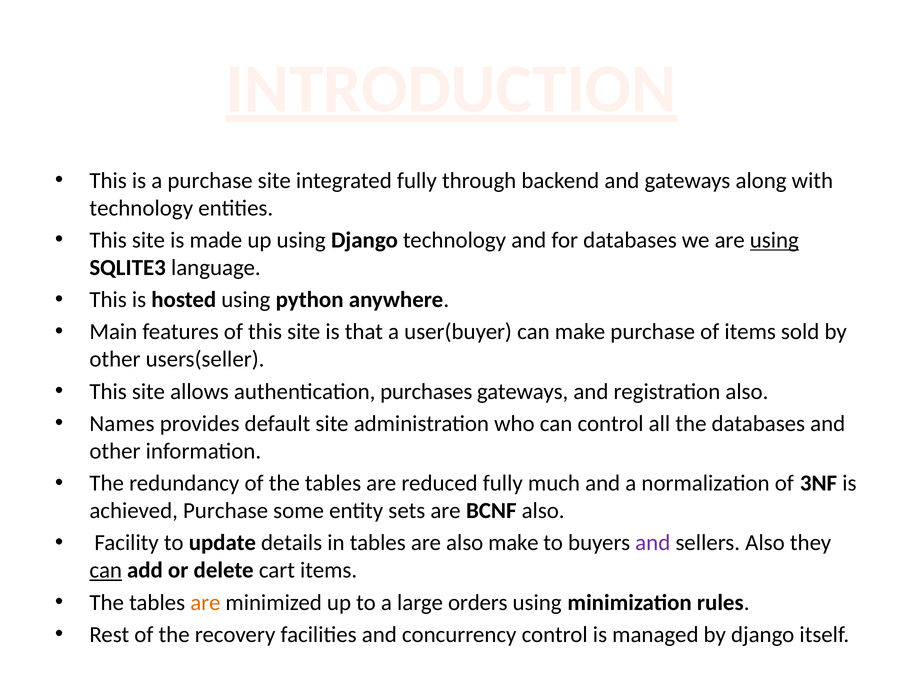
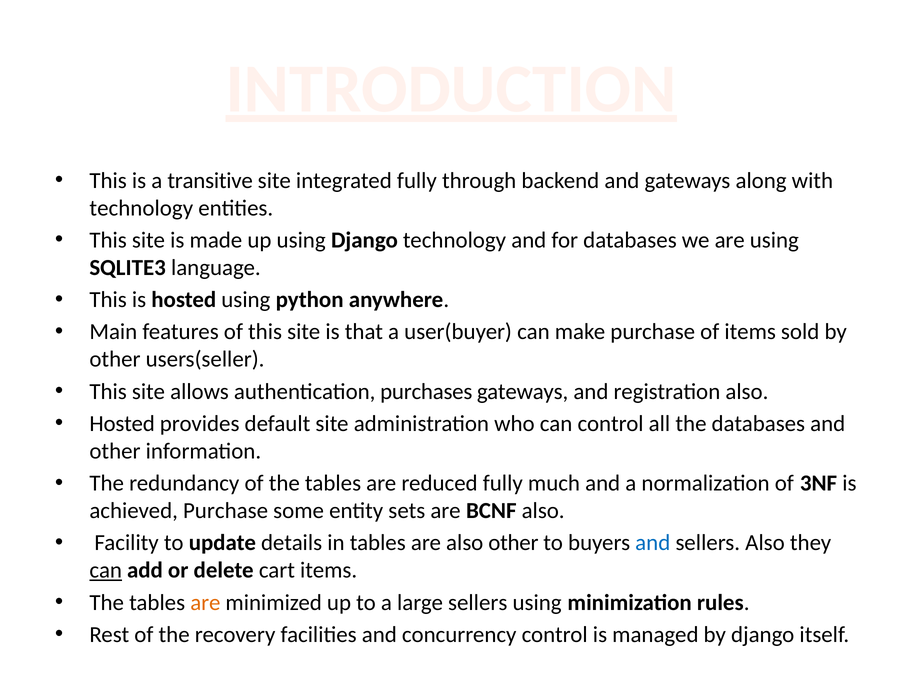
a purchase: purchase -> transitive (210, 180)
using underline: present -> none (774, 240)
Names: Names -> Hosted (122, 423)
also make: make -> other (513, 543)
and colour: purple -> blue (653, 543)
large orders: orders -> sellers (478, 602)
